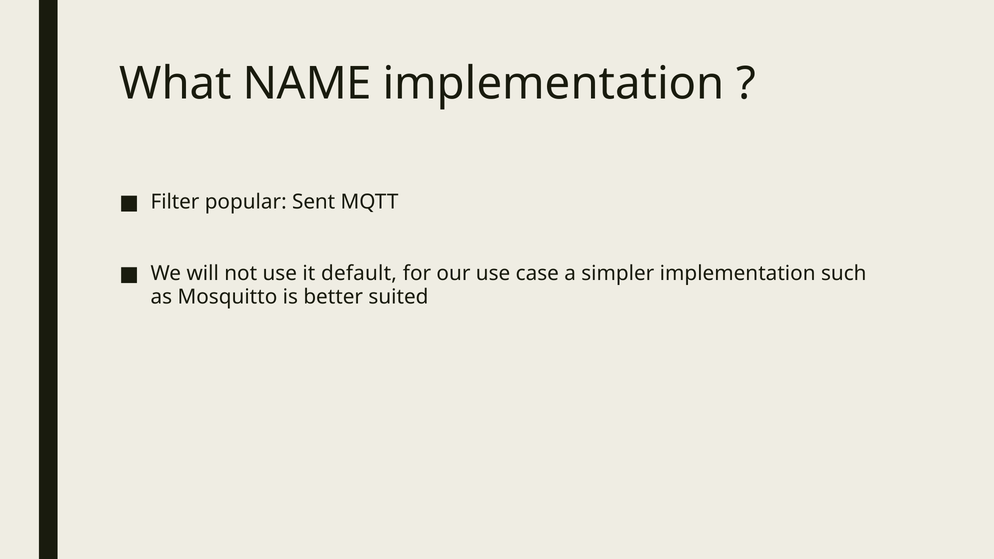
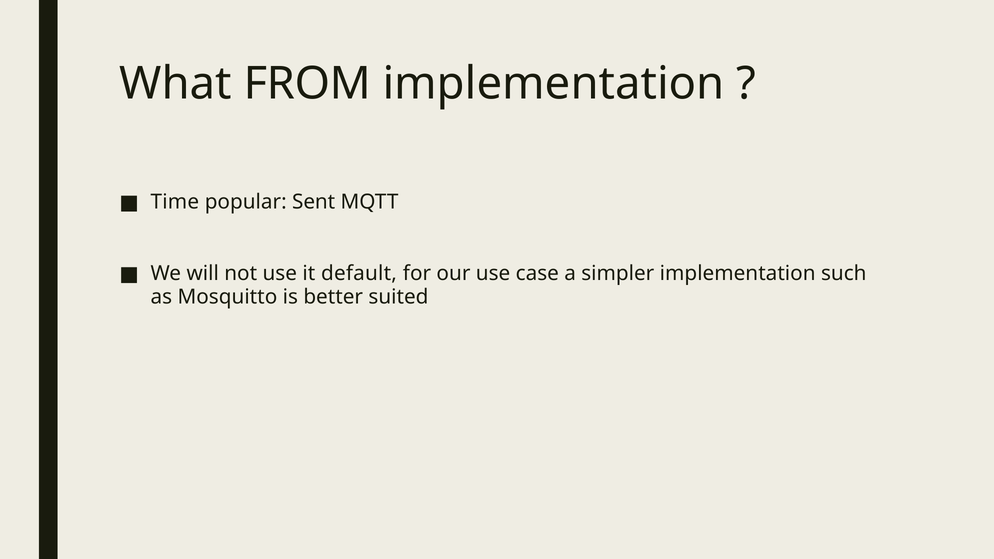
NAME: NAME -> FROM (307, 84)
Filter: Filter -> Time (175, 202)
